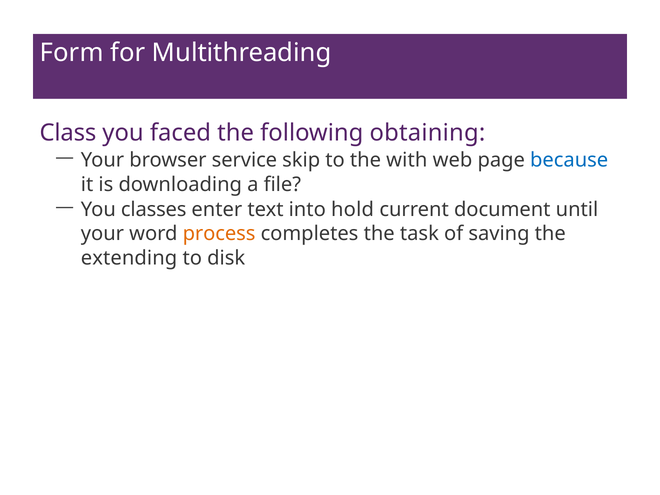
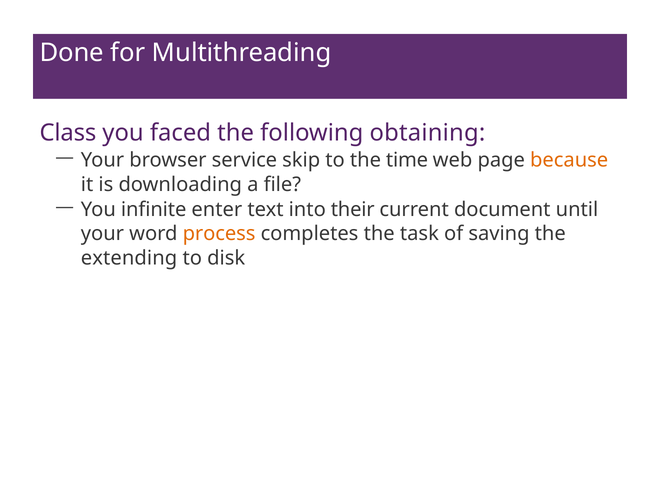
Form: Form -> Done (72, 53)
with: with -> time (407, 160)
because colour: blue -> orange (569, 160)
classes: classes -> infinite (154, 210)
hold: hold -> their (353, 210)
